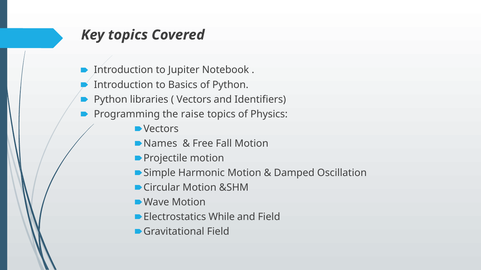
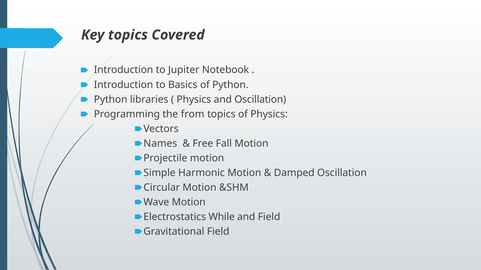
Vectors: Vectors -> Physics (194, 100)
and Identifiers: Identifiers -> Oscillation (260, 100)
raise: raise -> from (193, 114)
